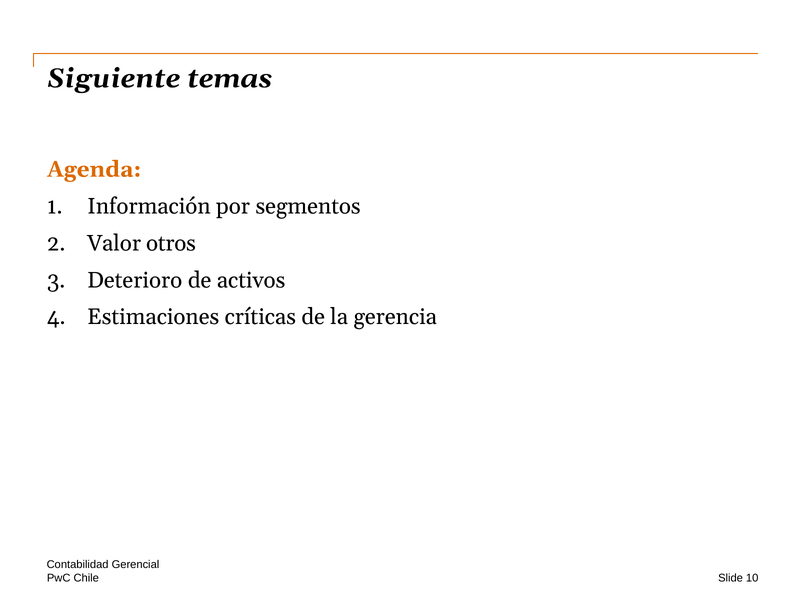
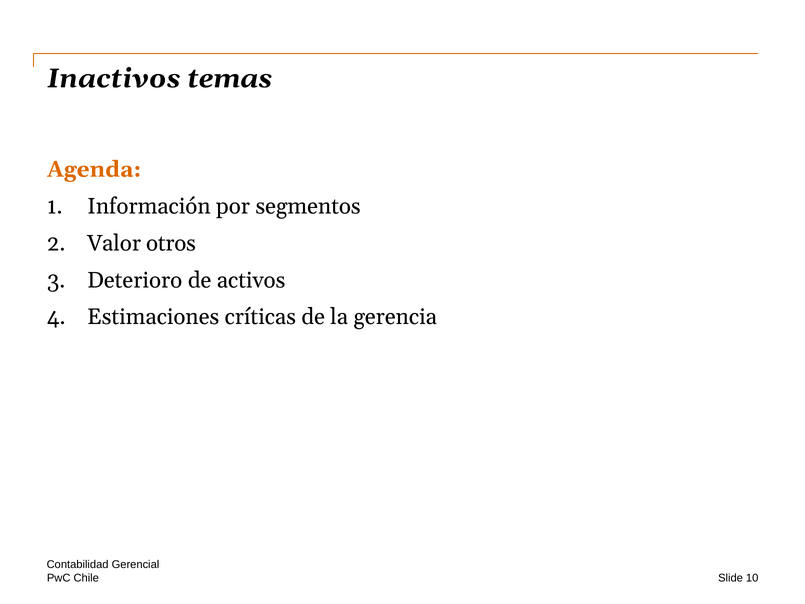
Siguiente: Siguiente -> Inactivos (114, 78)
